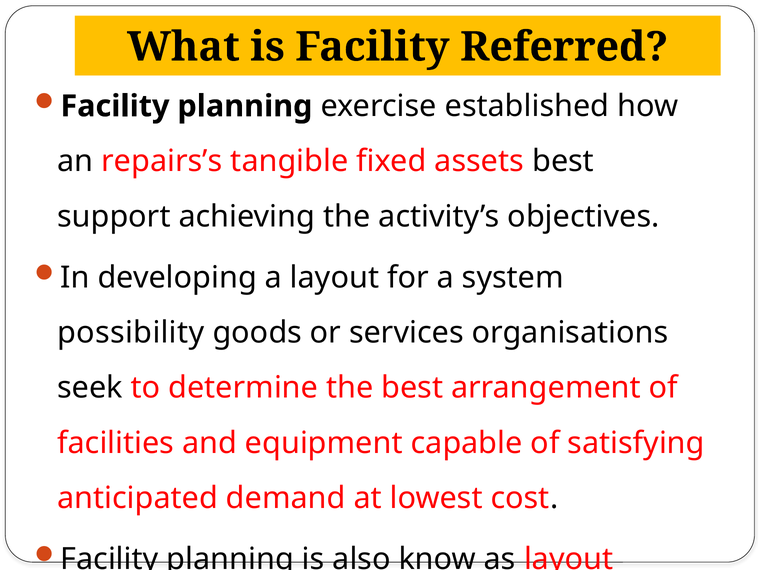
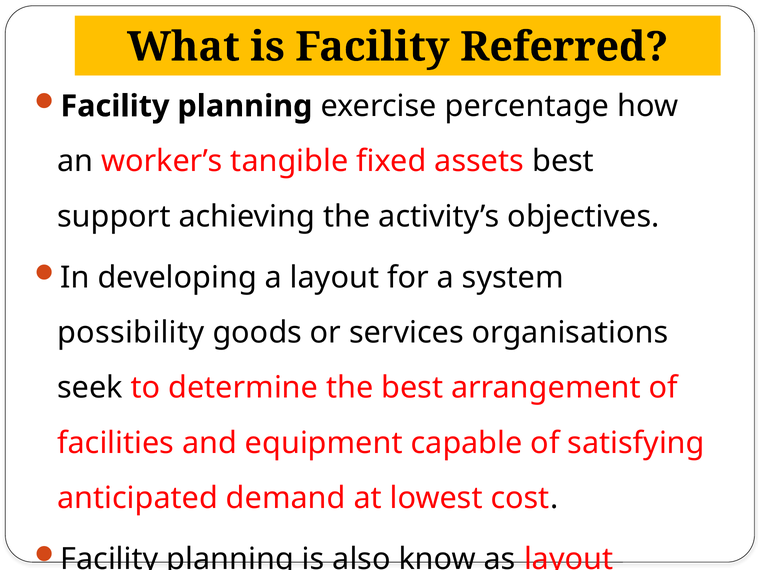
established: established -> percentage (527, 106)
repairs’s: repairs’s -> worker’s (162, 161)
